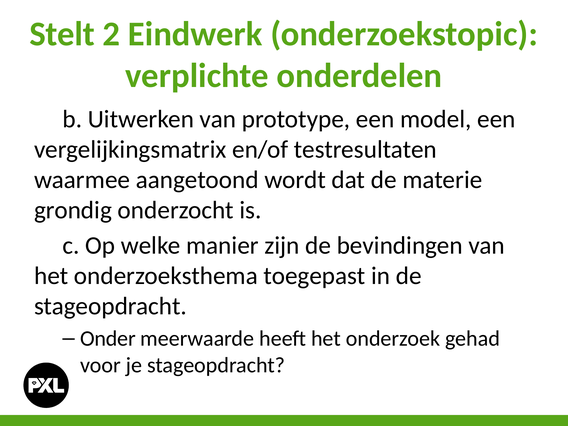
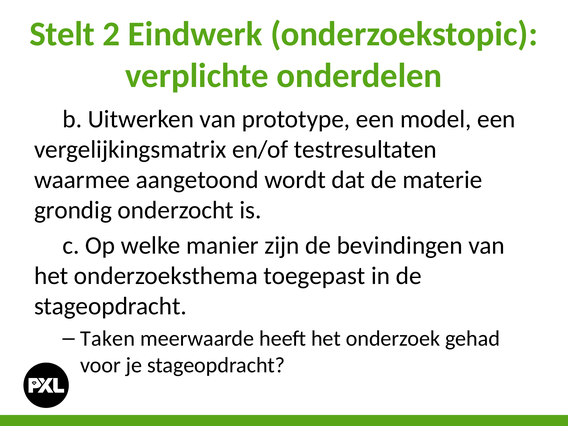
Onder: Onder -> Taken (108, 339)
